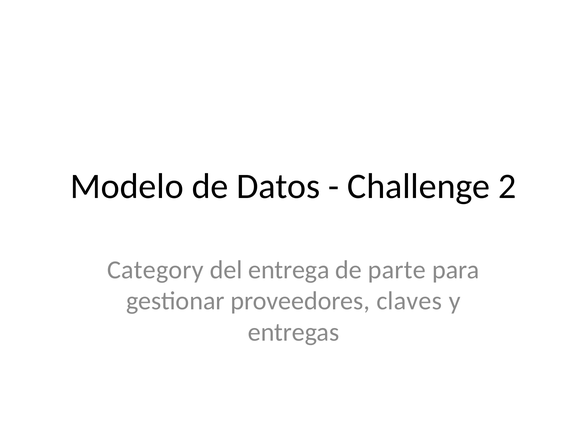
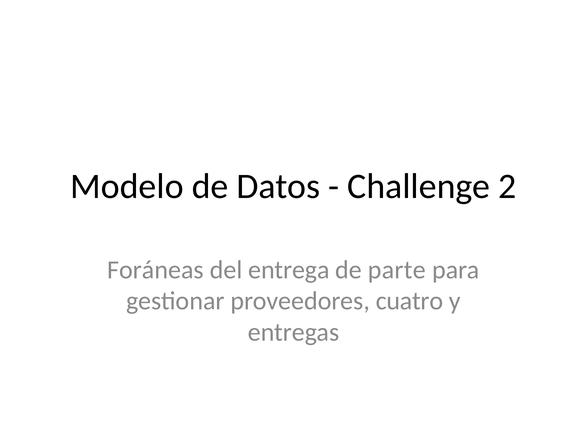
Category: Category -> Foráneas (155, 270)
claves: claves -> cuatro (409, 301)
